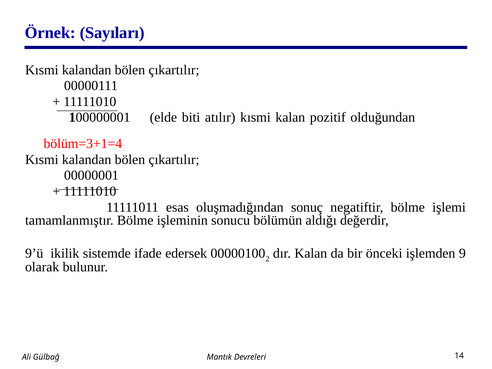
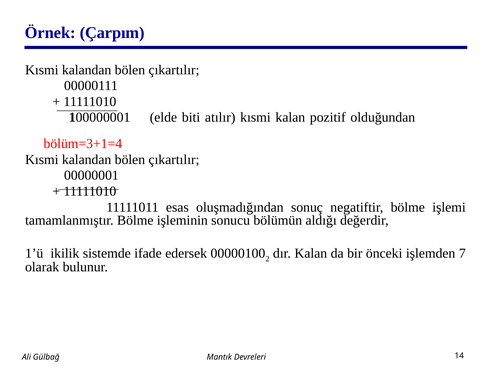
Sayıları: Sayıları -> Çarpım (112, 33)
9’ü: 9’ü -> 1’ü (34, 253)
9: 9 -> 7 (462, 253)
